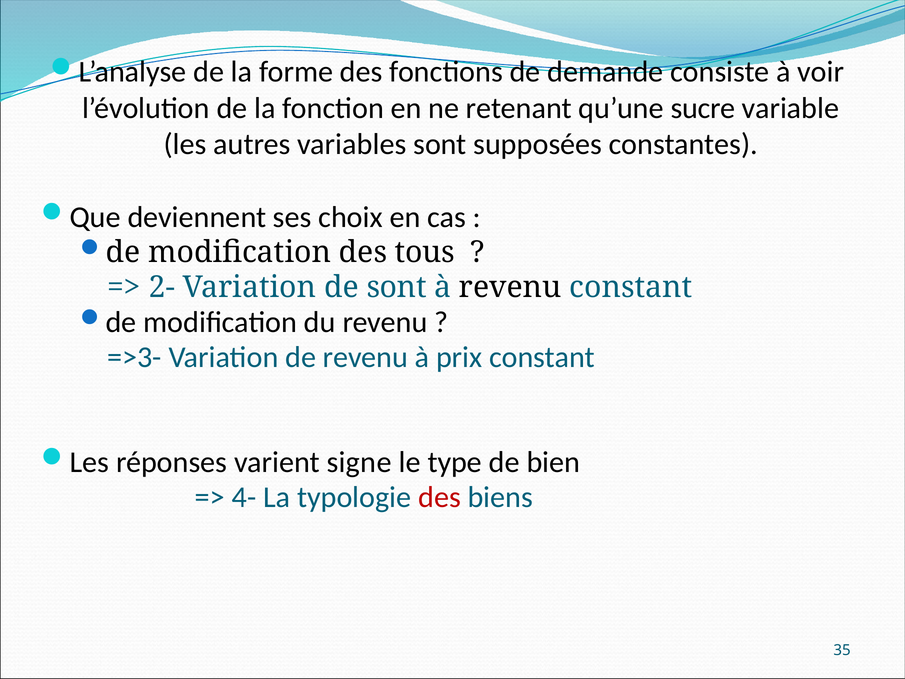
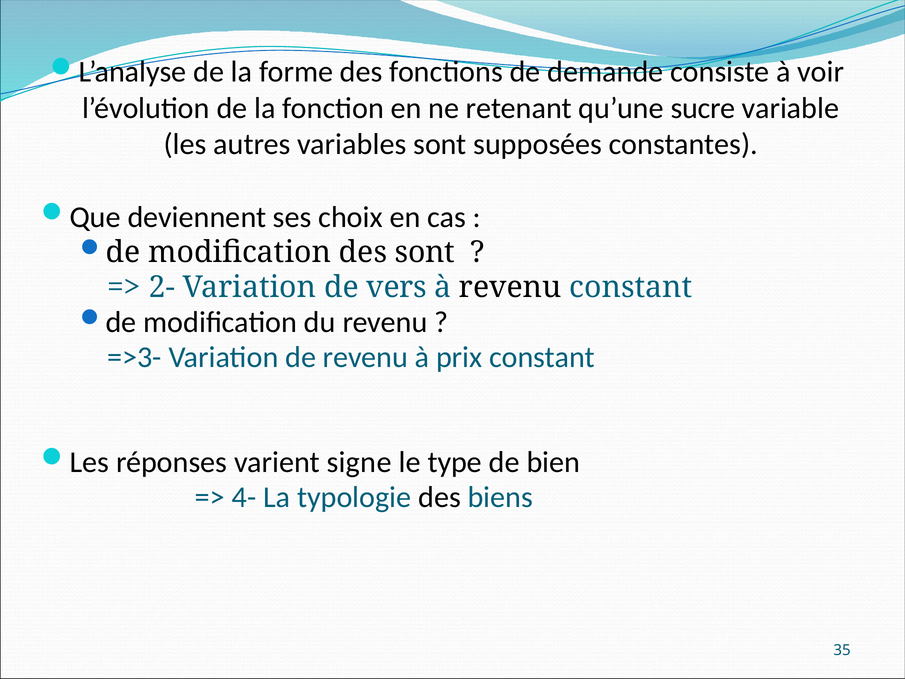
des tous: tous -> sont (425, 252)
de sont: sont -> vers (397, 287)
des colour: red -> black (440, 497)
